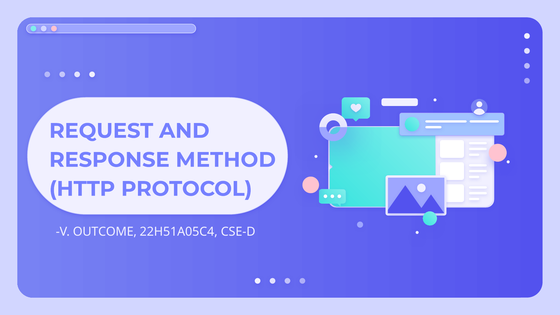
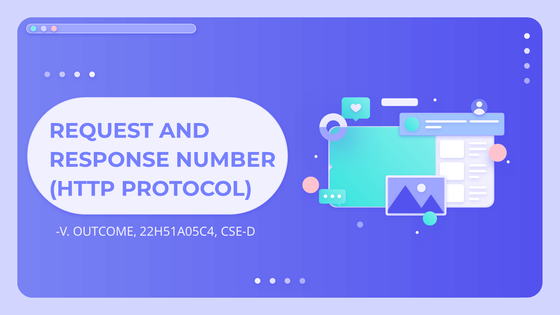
METHOD: METHOD -> NUMBER (226, 160)
